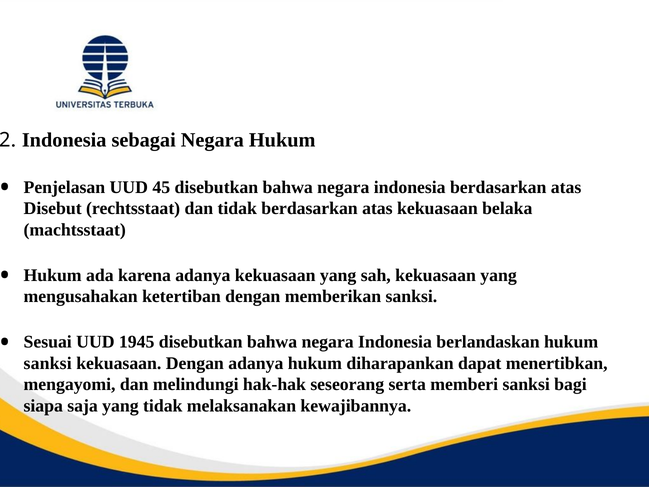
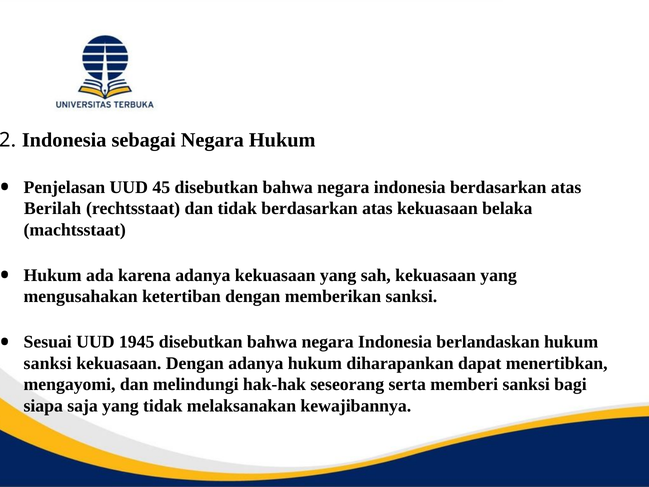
Disebut: Disebut -> Berilah (53, 208)
